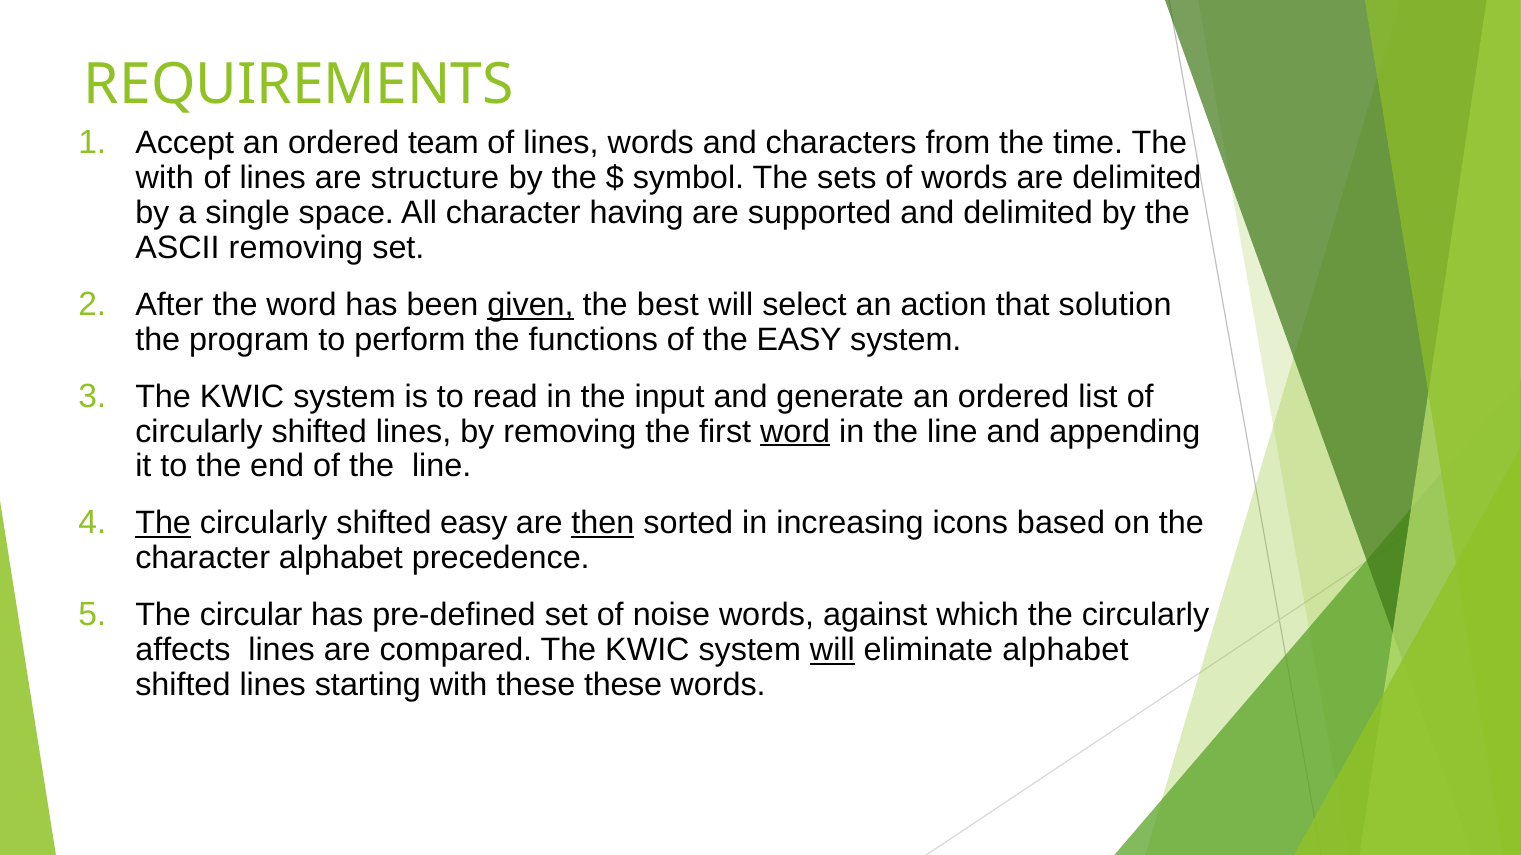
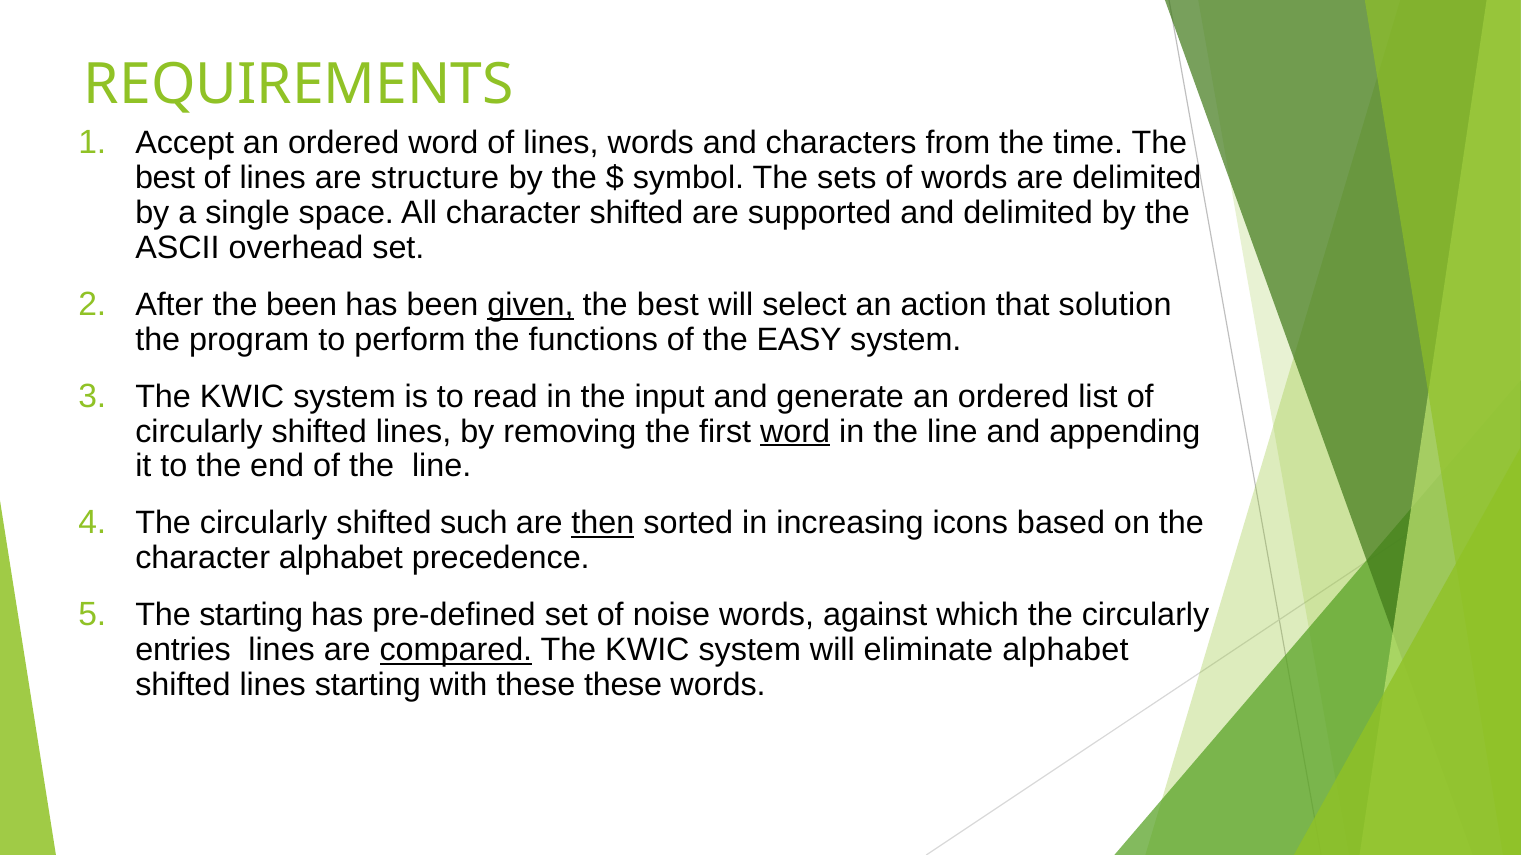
ordered team: team -> word (443, 143)
with: with -> best (165, 178)
character having: having -> shifted (637, 213)
ASCII removing: removing -> overhead (296, 248)
the word: word -> been (302, 305)
The underline: present -> none (163, 524)
shifted easy: easy -> such (474, 524)
The circular: circular -> starting (251, 615)
affects: affects -> entries (183, 650)
compared underline: none -> present (456, 650)
will underline: present -> none (832, 650)
